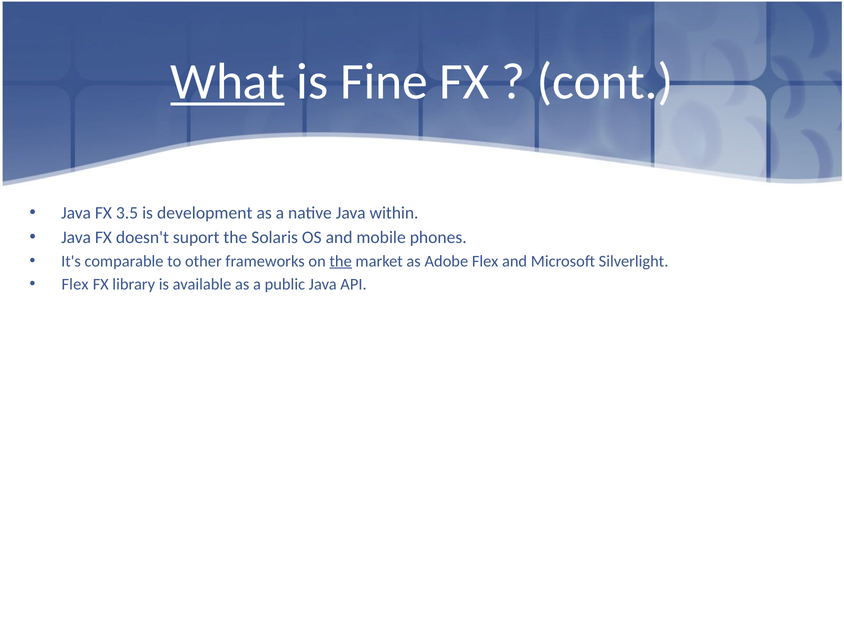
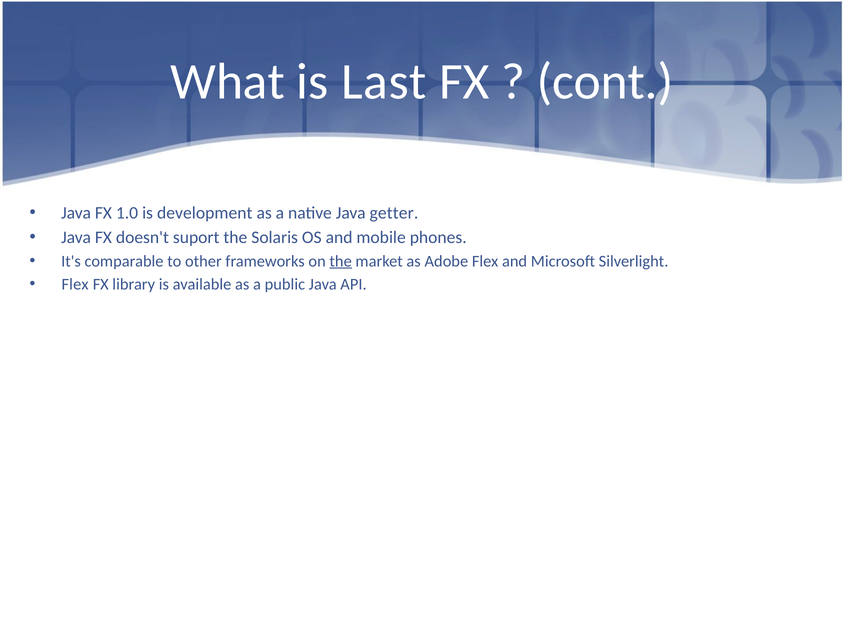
What underline: present -> none (228, 82)
Fine: Fine -> Last (384, 82)
3.5: 3.5 -> 1.0 (127, 213)
within: within -> getter (394, 213)
